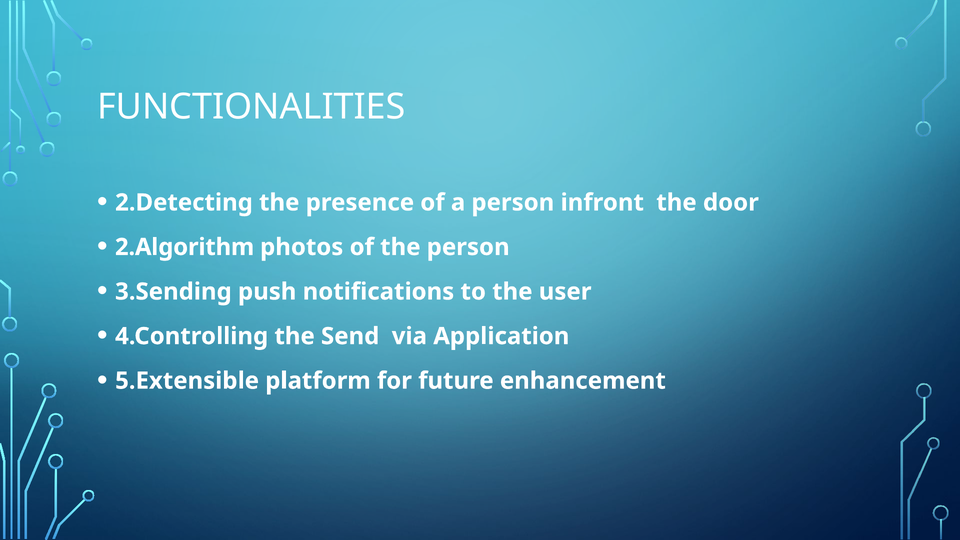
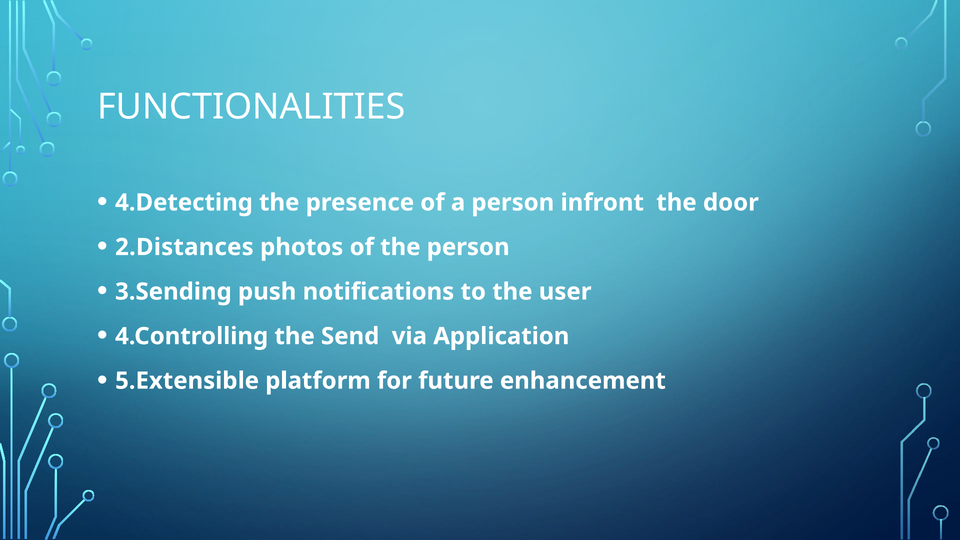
2.Detecting: 2.Detecting -> 4.Detecting (184, 203)
2.Algorithm: 2.Algorithm -> 2.Distances (184, 247)
